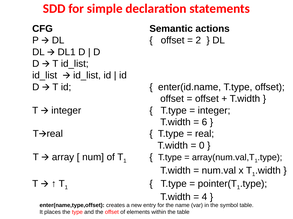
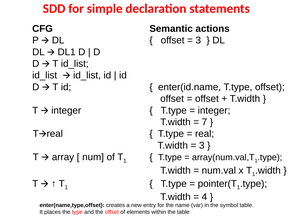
2: 2 -> 3 (198, 40)
6: 6 -> 7 (204, 122)
0: 0 -> 3 (202, 146)
